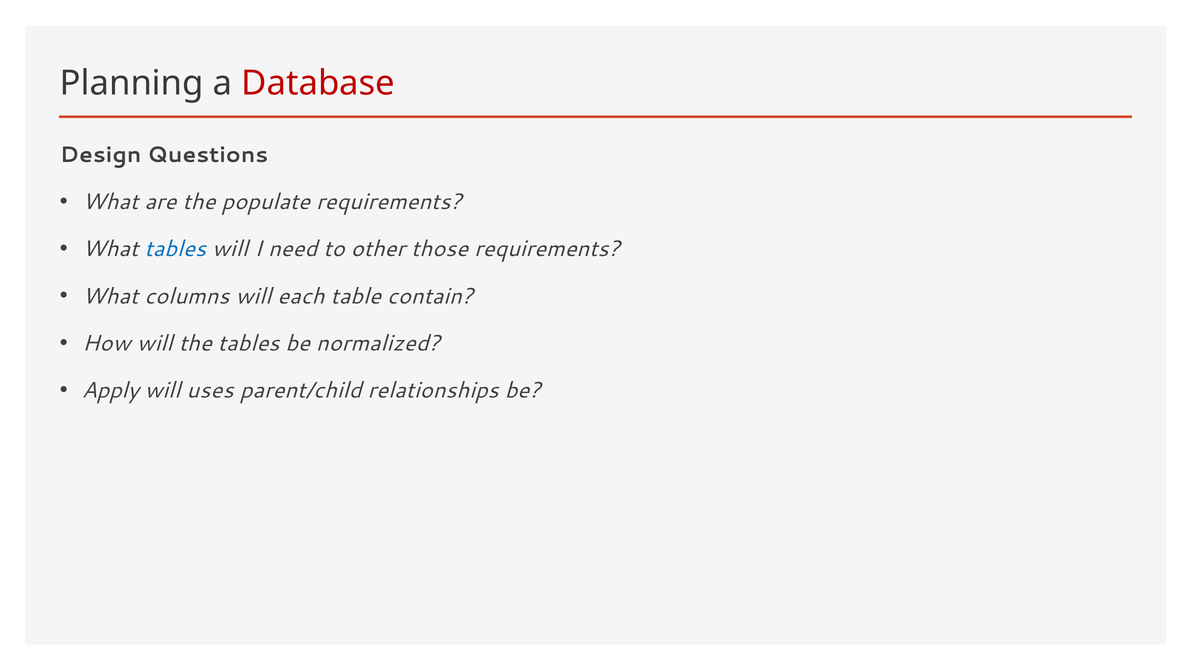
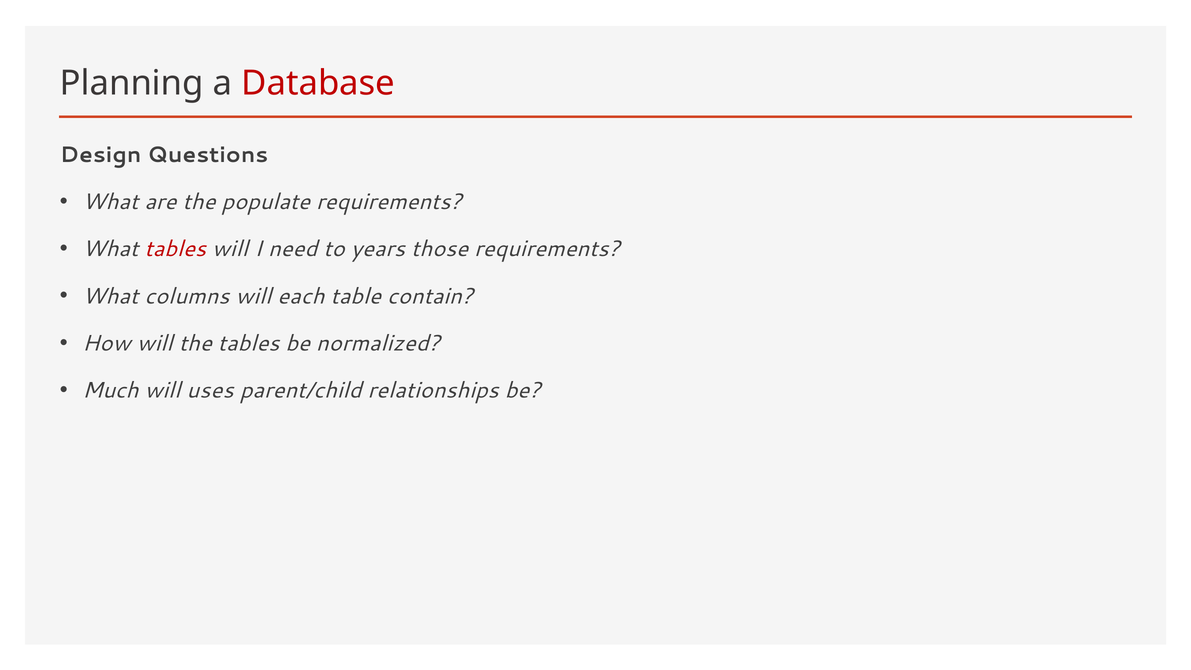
tables colour: blue -> red (175, 249)
other: other -> years (378, 249)
Apply: Apply -> Much (110, 391)
